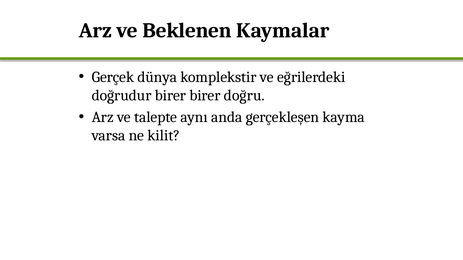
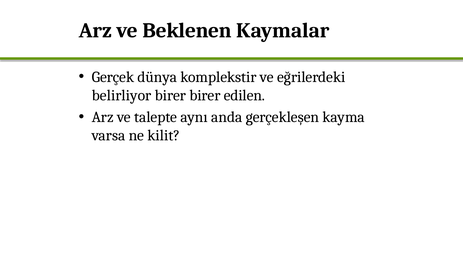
doğrudur: doğrudur -> belirliyor (122, 96)
doğru: doğru -> edilen (244, 96)
